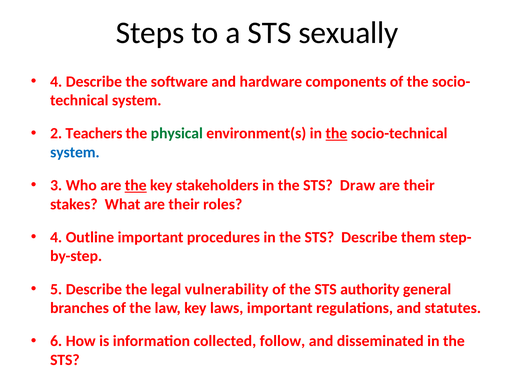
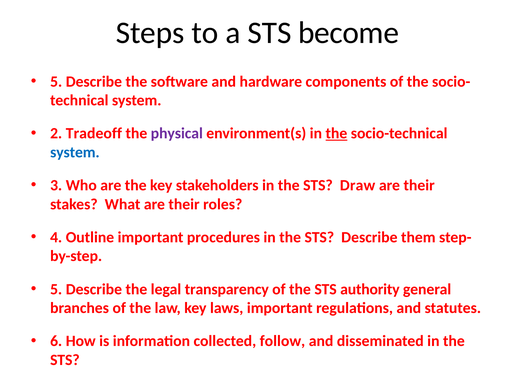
sexually: sexually -> become (349, 33)
4: 4 -> 5 (56, 82)
Teachers: Teachers -> Tradeoff (94, 134)
physical colour: green -> purple (177, 134)
the underline: present -> none (136, 186)
vulnerability: vulnerability -> transparency (227, 290)
